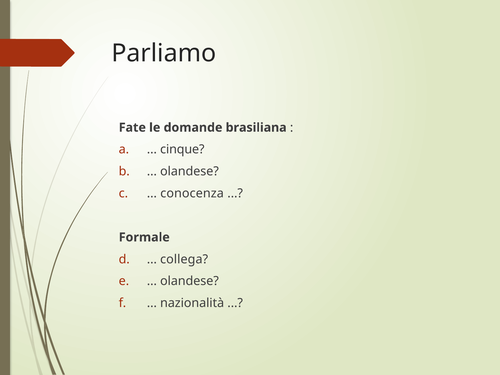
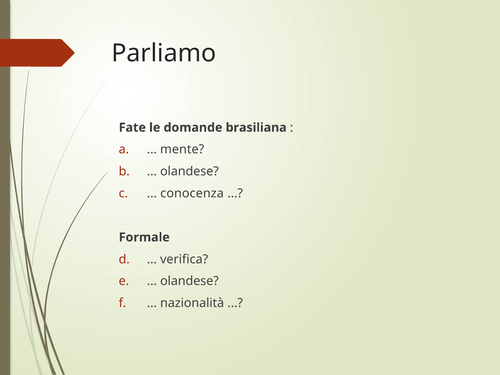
cinque: cinque -> mente (182, 149)
collega: collega -> verifica (184, 259)
